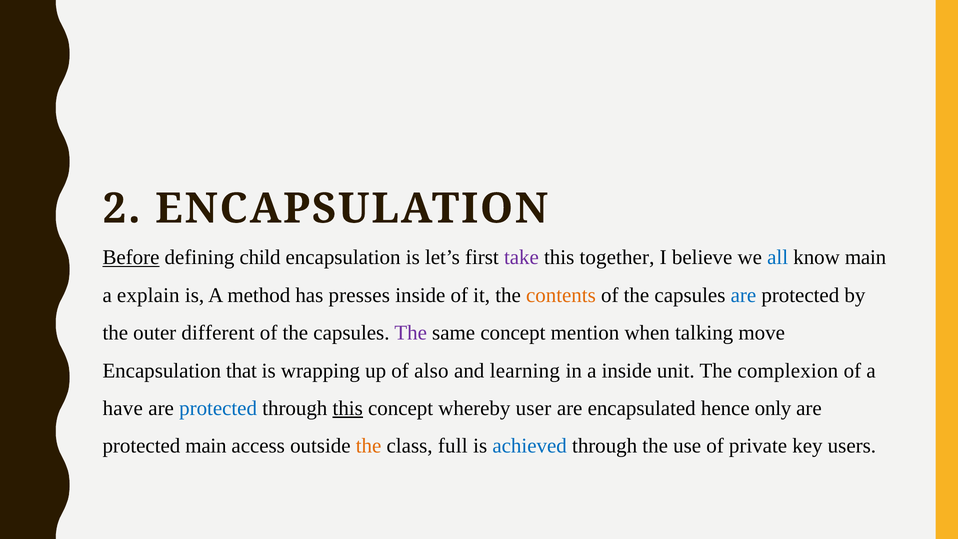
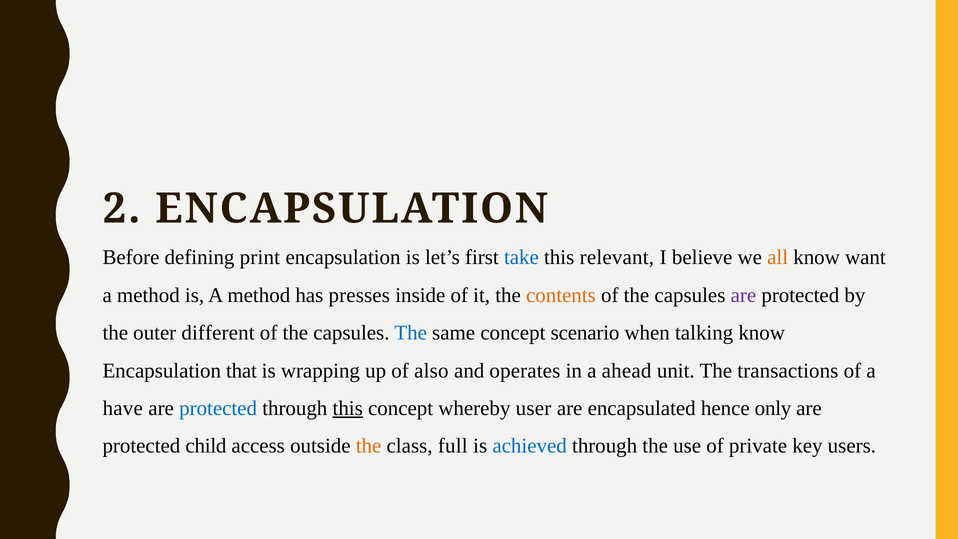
Before underline: present -> none (131, 257)
child: child -> print (260, 257)
take colour: purple -> blue (521, 257)
together: together -> relevant (617, 257)
all colour: blue -> orange (778, 257)
know main: main -> want (865, 257)
explain: explain -> method (148, 295)
are colour: blue -> purple (743, 295)
The colour: purple -> blue (411, 333)
mention: mention -> scenario (585, 333)
talking move: move -> know (762, 333)
learning: learning -> operates (525, 371)
a inside: inside -> ahead (627, 371)
complexion: complexion -> transactions (788, 371)
protected main: main -> child (206, 446)
